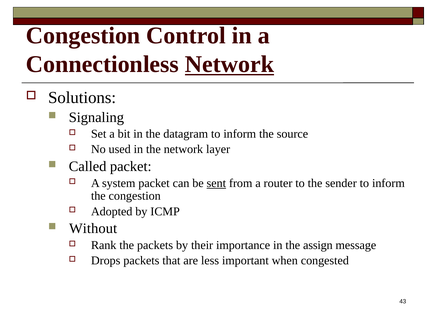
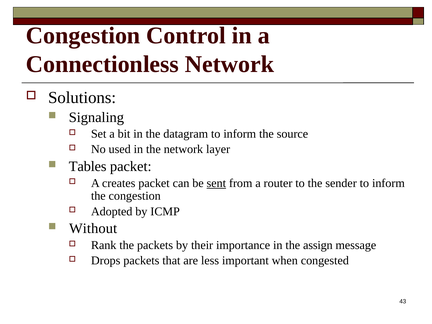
Network underline: present -> none (229, 64)
Called: Called -> Tables (88, 166)
system: system -> creates (119, 183)
